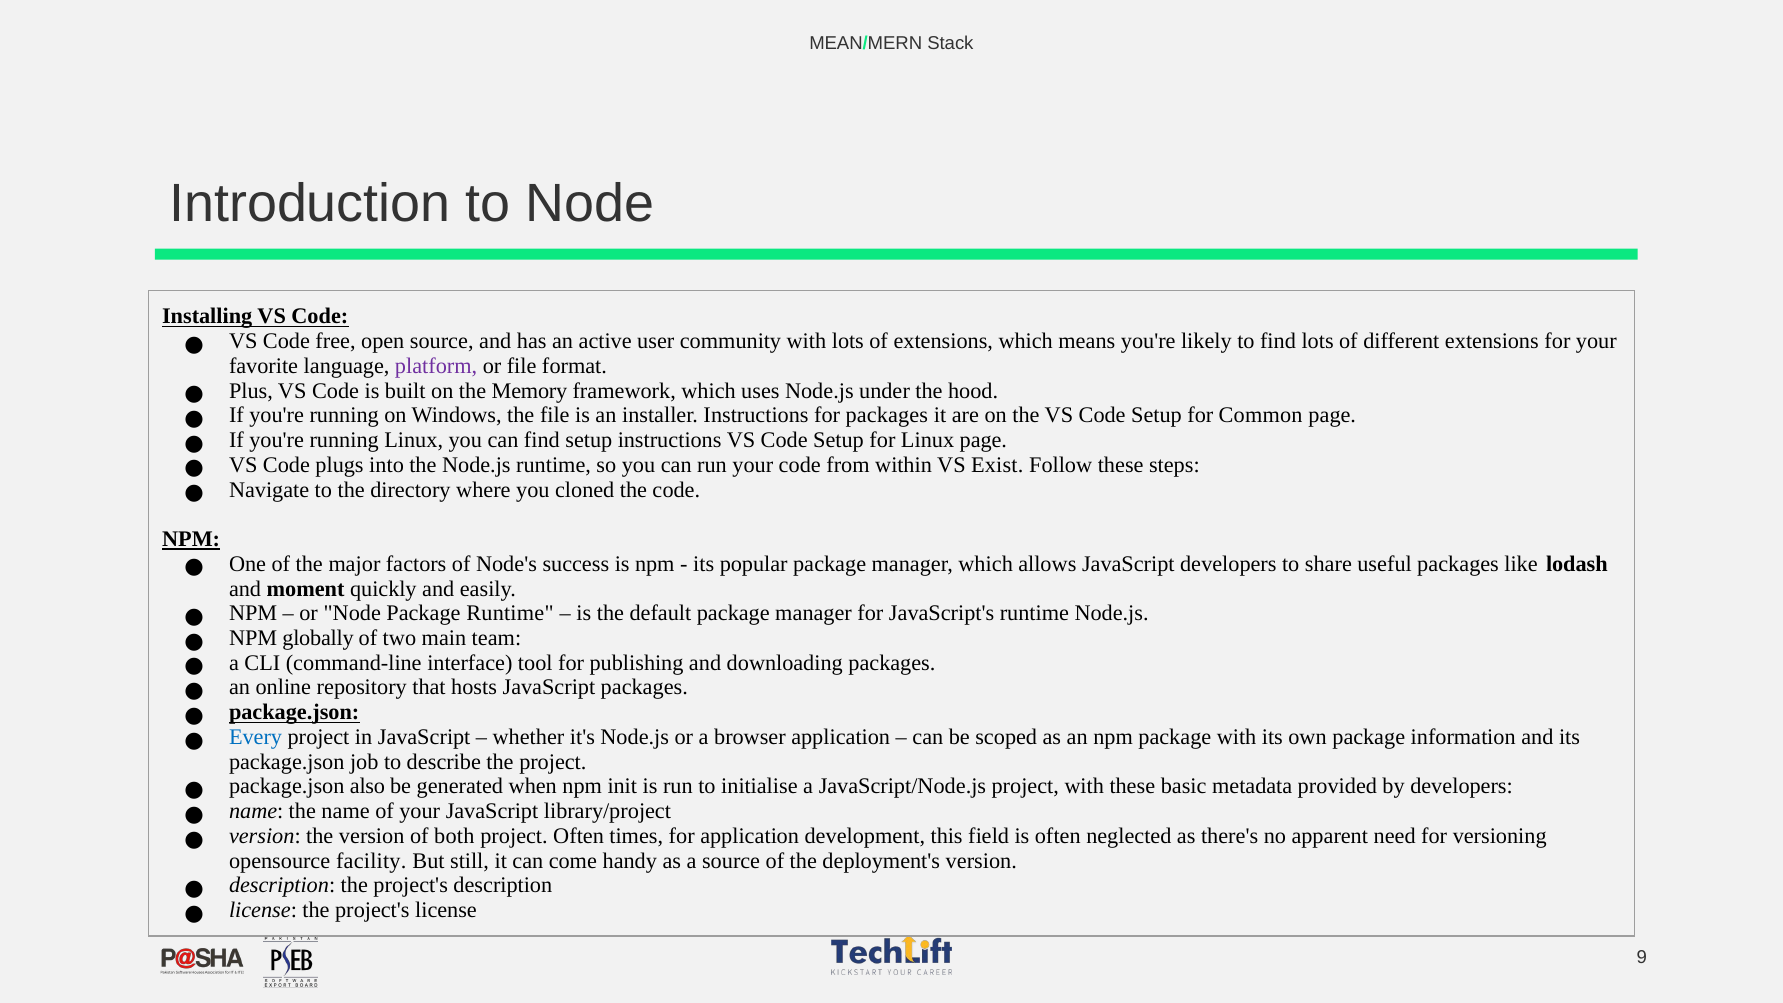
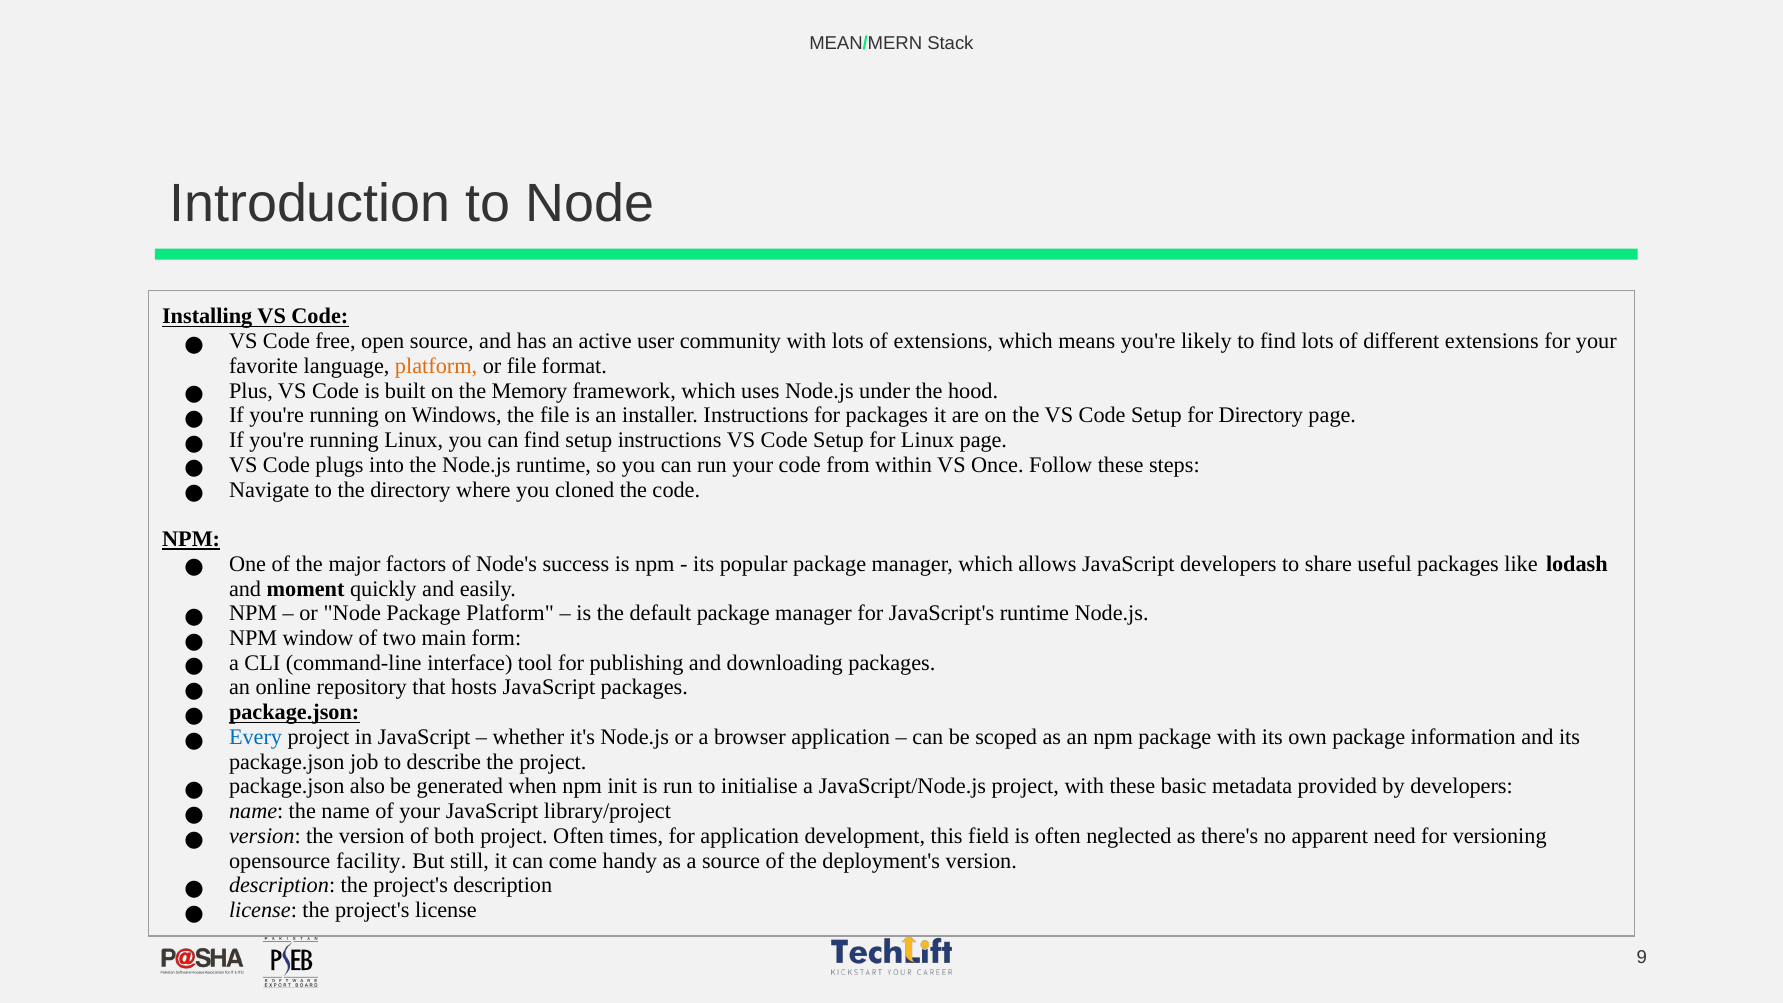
platform colour: purple -> orange (436, 366)
for Common: Common -> Directory (1261, 415)
Exist: Exist -> Once (997, 465)
Package Runtime: Runtime -> Platform (510, 613)
globally: globally -> window (318, 638)
team: team -> form (496, 638)
